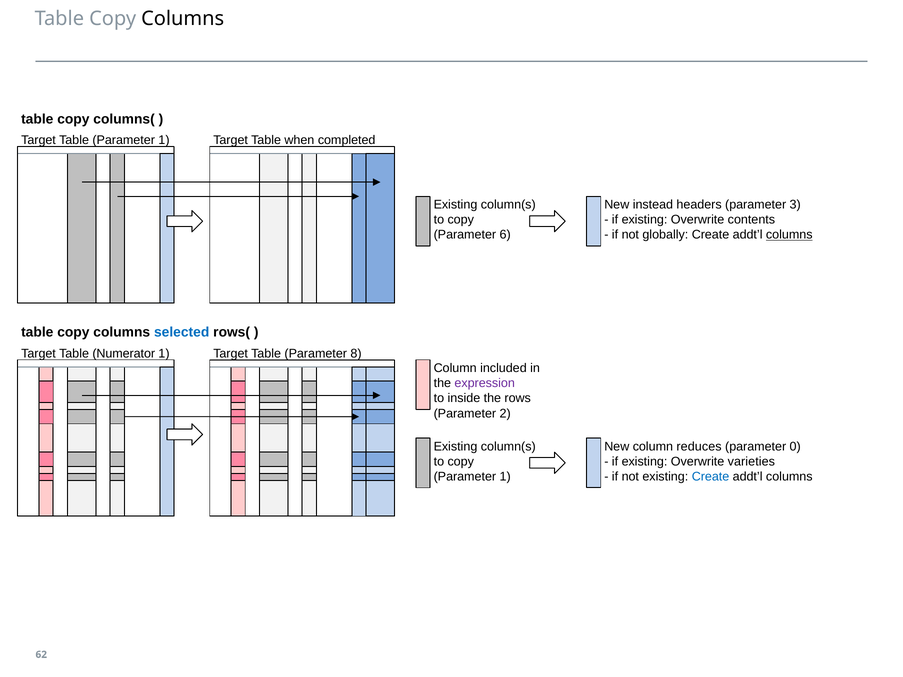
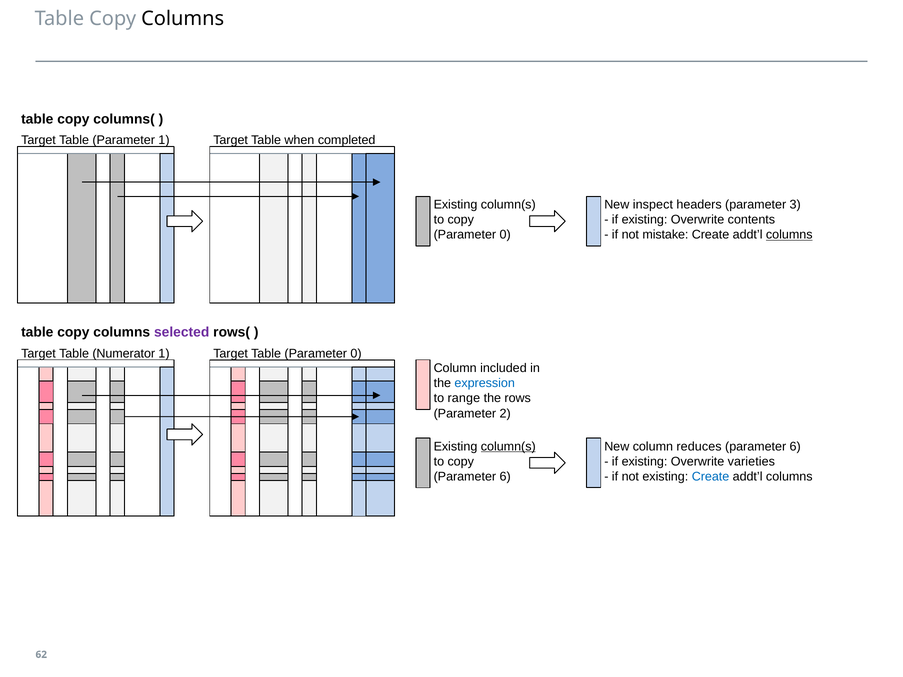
instead: instead -> inspect (653, 205)
6: 6 -> 0 (505, 235)
globally: globally -> mistake (665, 235)
selected colour: blue -> purple (182, 332)
Table Parameter 8: 8 -> 0 (356, 354)
expression colour: purple -> blue (485, 383)
inside: inside -> range (464, 398)
column(s underline: none -> present (508, 447)
0: 0 -> 6 (795, 447)
1: 1 -> 6 (505, 477)
